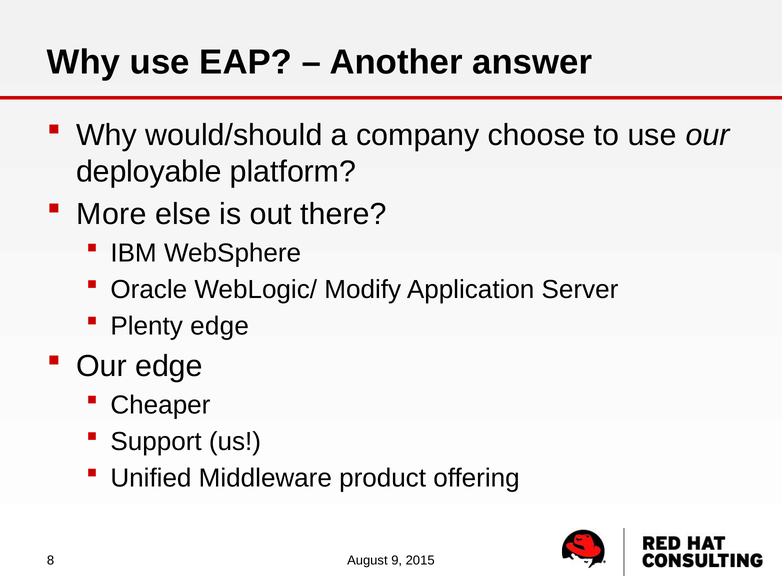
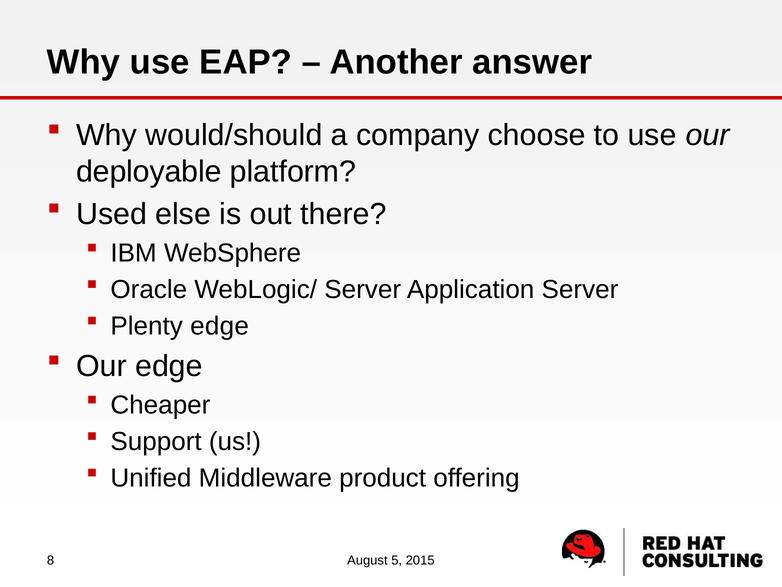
More: More -> Used (112, 214)
WebLogic/ Modify: Modify -> Server (363, 289)
9: 9 -> 5 (397, 560)
